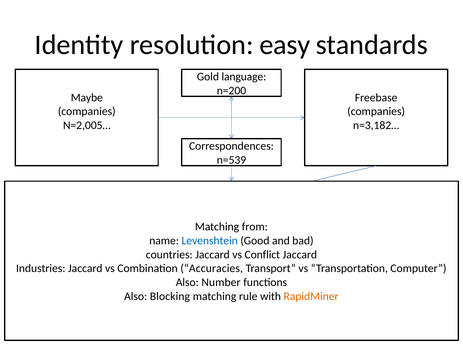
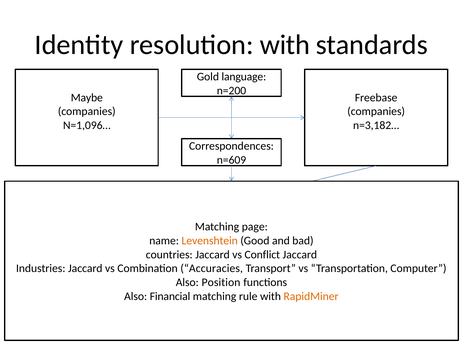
resolution easy: easy -> with (285, 45)
N=2,005…: N=2,005… -> N=1,096… (87, 125)
n=539: n=539 -> n=609 (231, 160)
from: from -> page (255, 227)
Levenshtein colour: blue -> orange (210, 241)
Number: Number -> Position (221, 283)
Blocking: Blocking -> Financial (170, 296)
